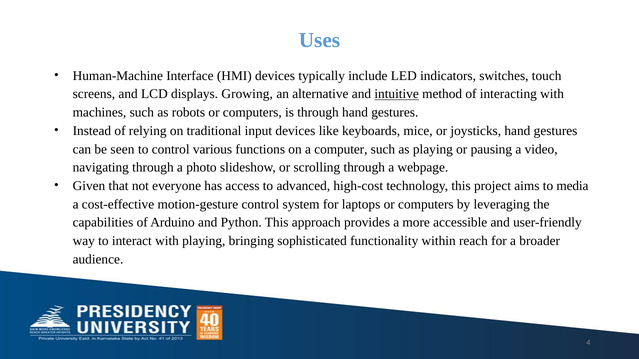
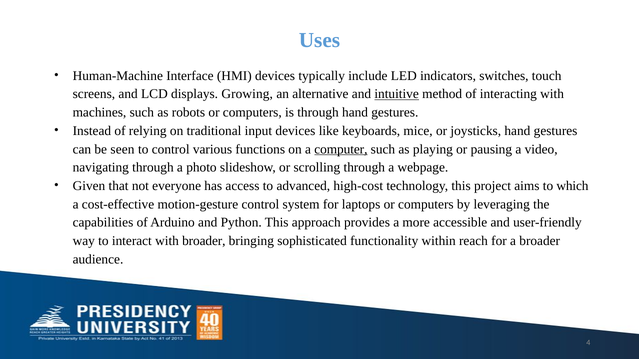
computer underline: none -> present (341, 149)
media: media -> which (572, 186)
with playing: playing -> broader (204, 241)
